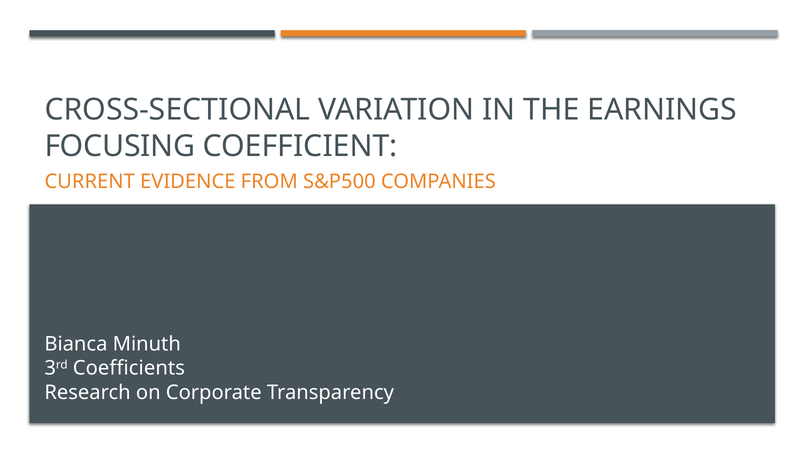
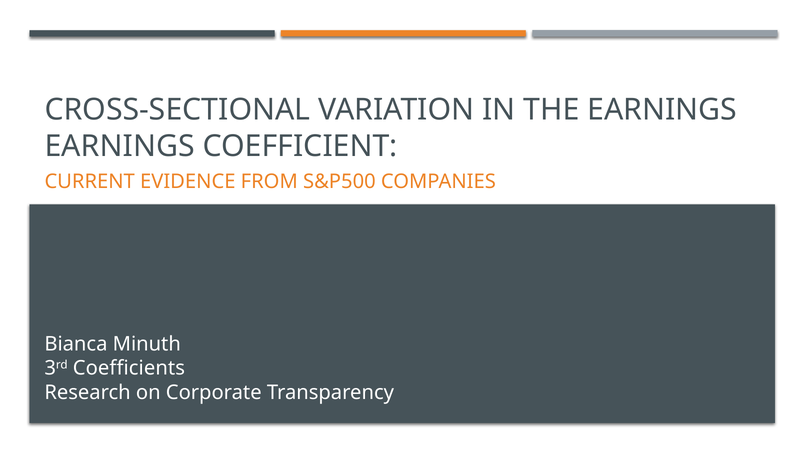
FOCUSING: FOCUSING -> EARNINGS (120, 146)
